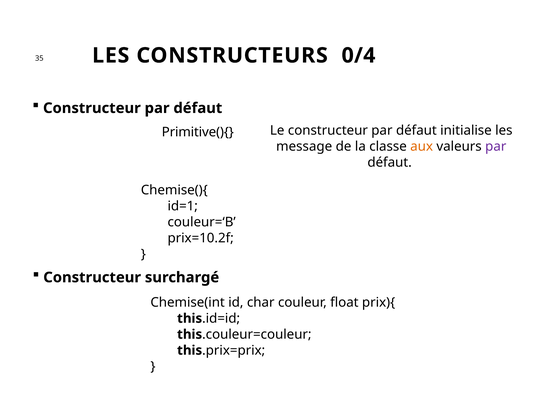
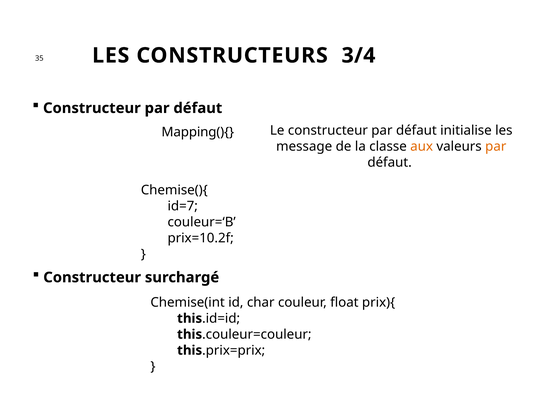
0/4: 0/4 -> 3/4 (358, 56)
Primitive(){: Primitive(){ -> Mapping(){ (198, 132)
par colour: purple -> orange (496, 147)
id=1: id=1 -> id=7 (183, 207)
